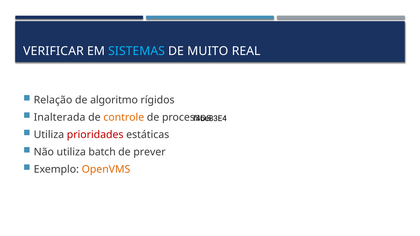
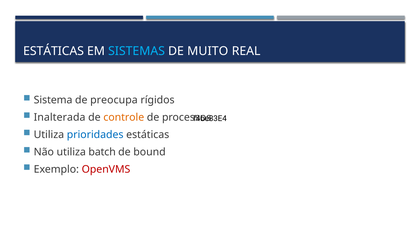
VERIFICAR: VERIFICAR -> ESTÁTICAS (54, 51)
Relação: Relação -> Sistema (53, 100)
algoritmo: algoritmo -> preocupa (114, 100)
prioridades colour: red -> blue (95, 135)
prever: prever -> bound (149, 152)
OpenVMS colour: orange -> red (106, 169)
